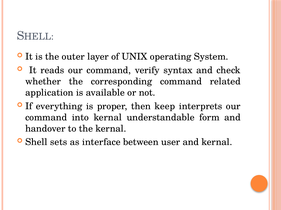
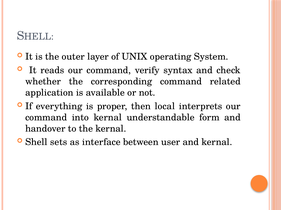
keep: keep -> local (165, 107)
